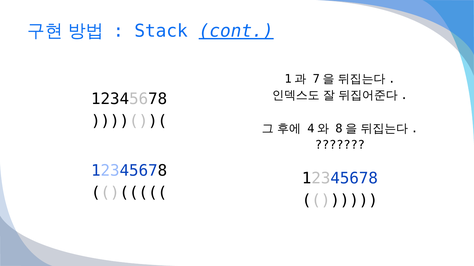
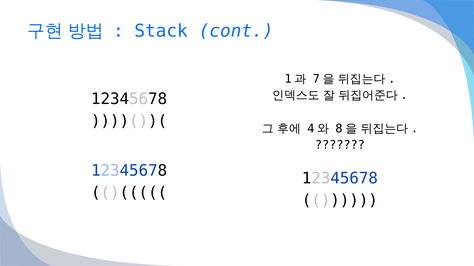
cont underline: present -> none (236, 31)
